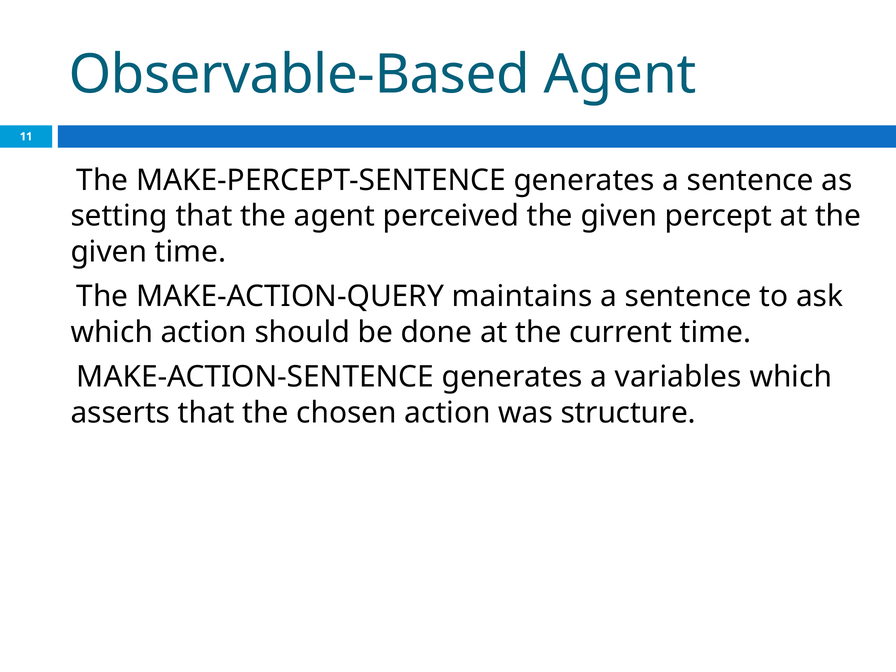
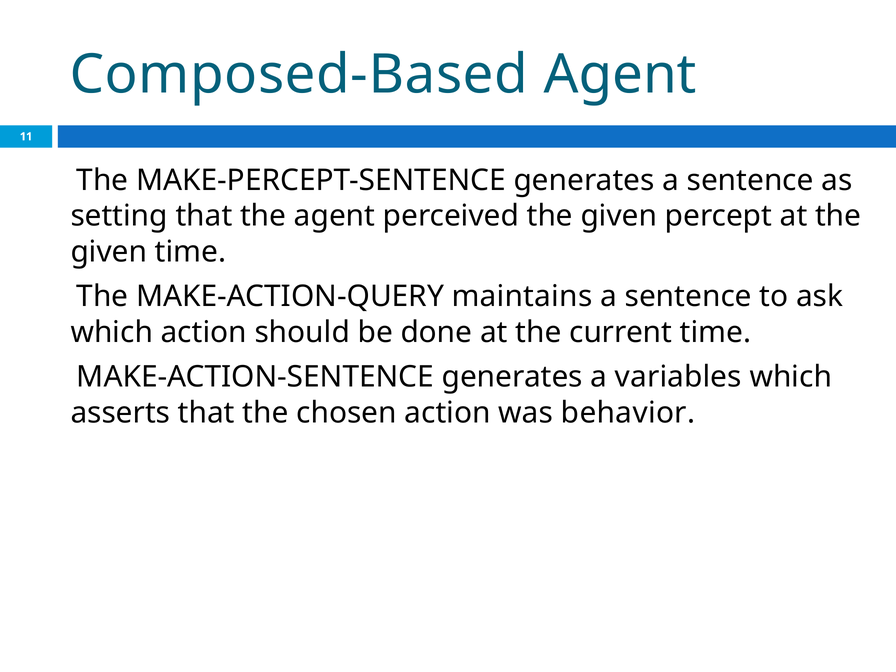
Observable-Based: Observable-Based -> Composed-Based (299, 75)
structure: structure -> behavior (628, 413)
